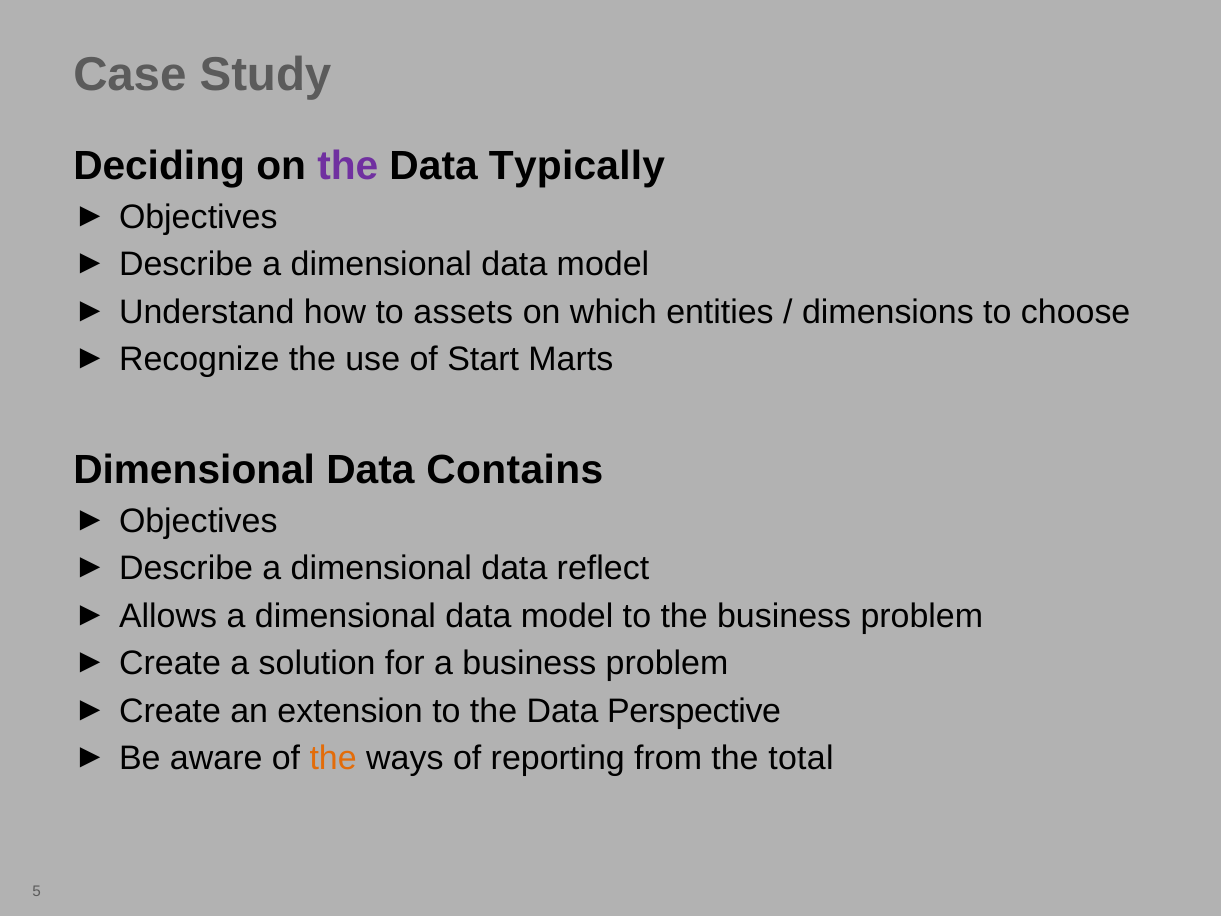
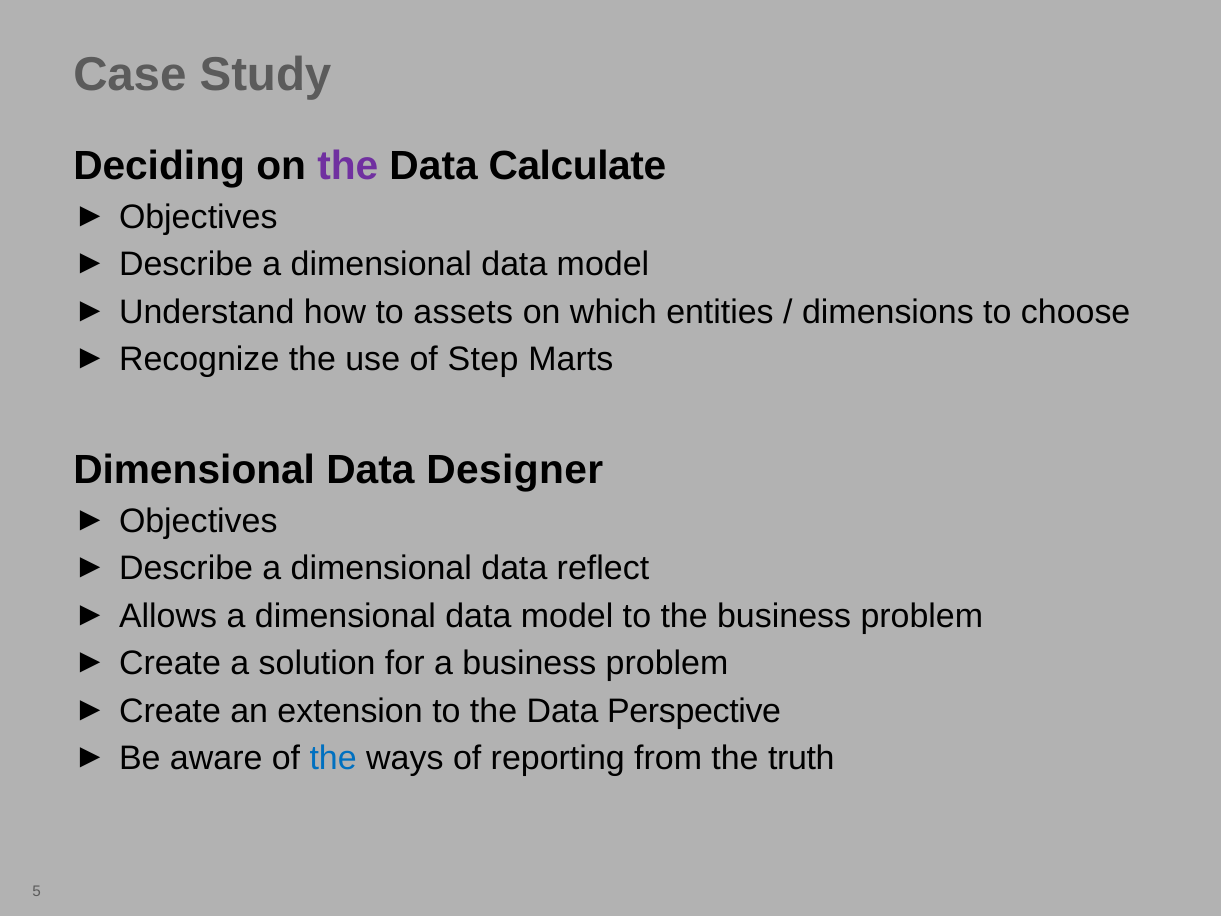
Typically: Typically -> Calculate (577, 166)
Start: Start -> Step (483, 359)
Contains: Contains -> Designer (515, 470)
the colour: orange -> blue (333, 758)
total: total -> truth (801, 758)
